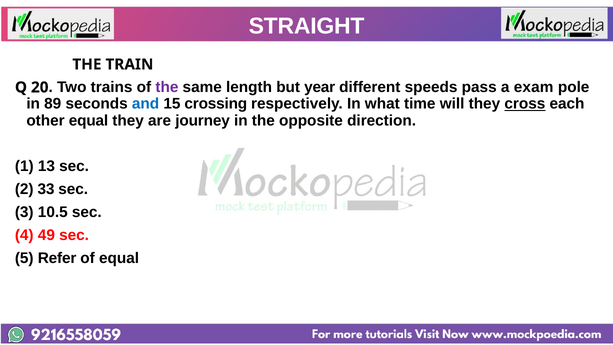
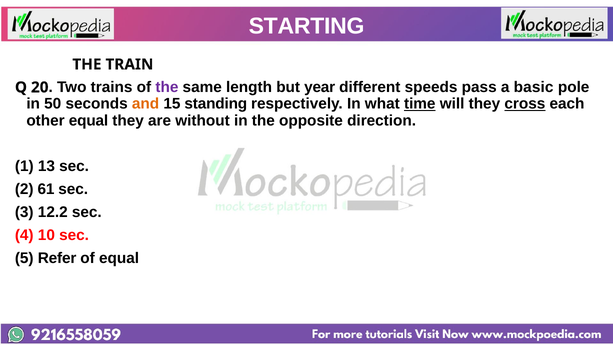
STRAIGHT: STRAIGHT -> STARTING (307, 26)
exam: exam -> basic (534, 87)
89: 89 -> 50 (53, 104)
and colour: blue -> orange (146, 104)
crossing: crossing -> standing (216, 104)
time underline: none -> present (420, 104)
journey: journey -> without (203, 120)
33: 33 -> 61 (46, 189)
10.5: 10.5 -> 12.2 (53, 212)
49: 49 -> 10 (46, 235)
